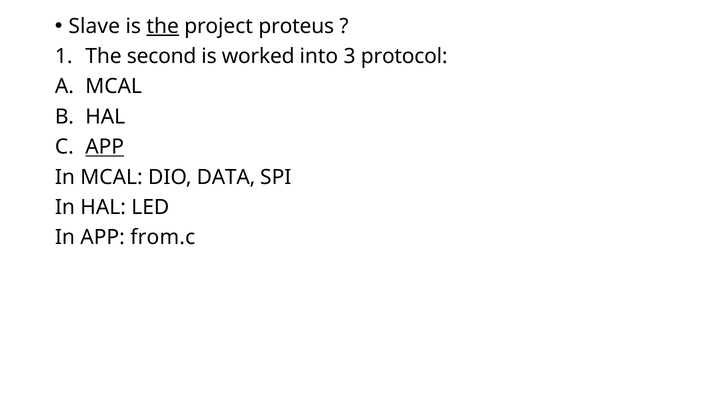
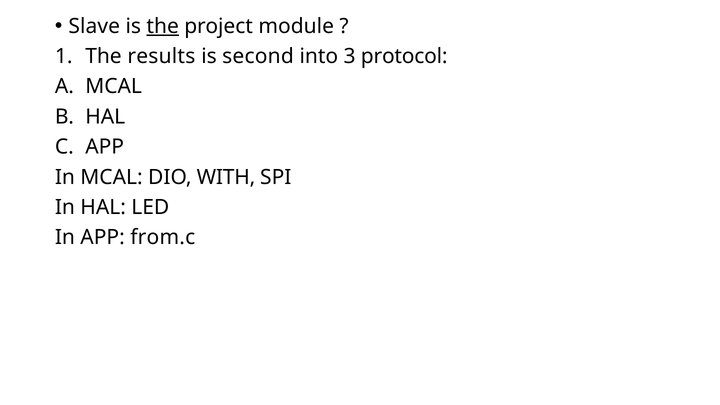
proteus: proteus -> module (296, 26)
second: second -> results (161, 56)
worked: worked -> second (258, 56)
APP underline: present -> none (105, 147)
DATA: DATA -> WITH (226, 177)
